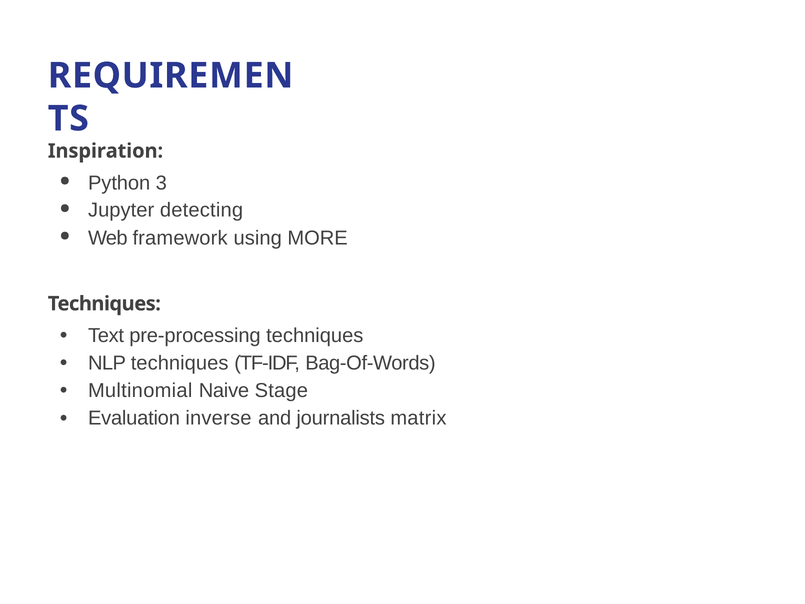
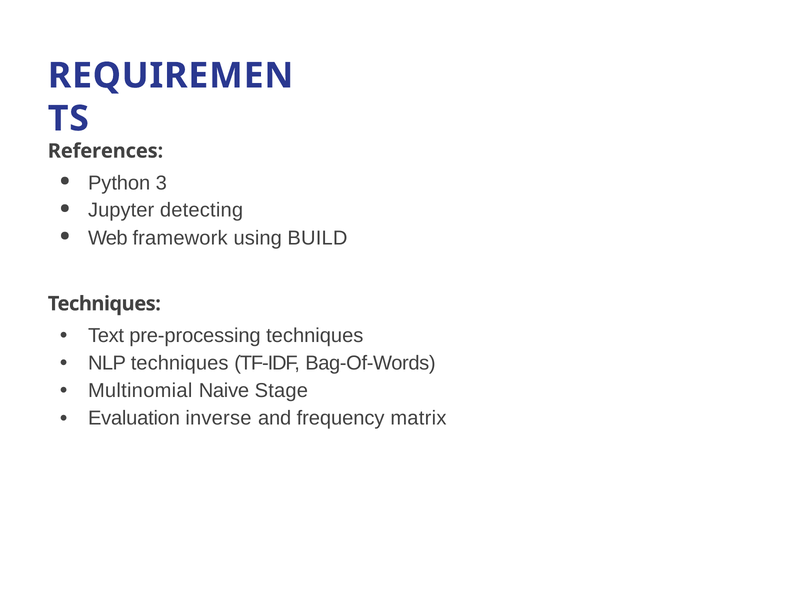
Inspiration: Inspiration -> References (105, 151)
MORE: MORE -> BUILD (317, 238)
journalists: journalists -> frequency (341, 418)
